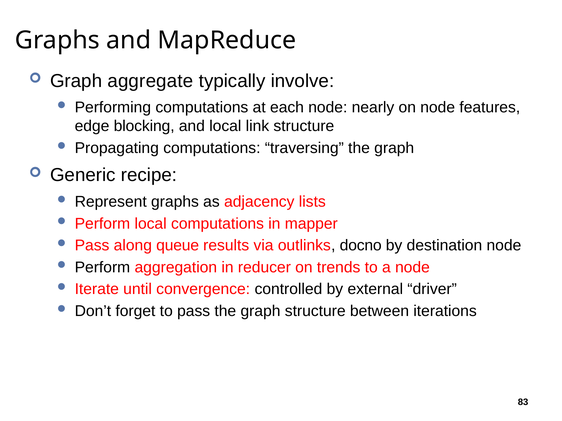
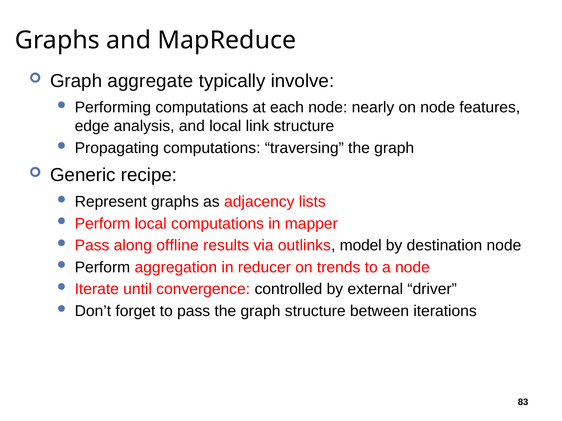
blocking: blocking -> analysis (144, 126)
queue: queue -> offline (177, 246)
docno: docno -> model (361, 246)
